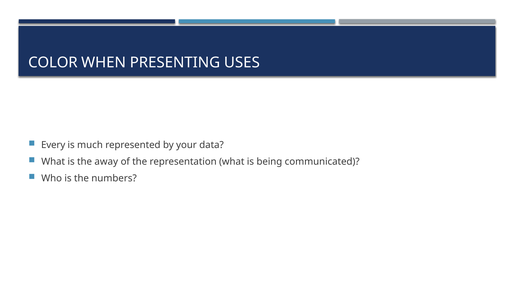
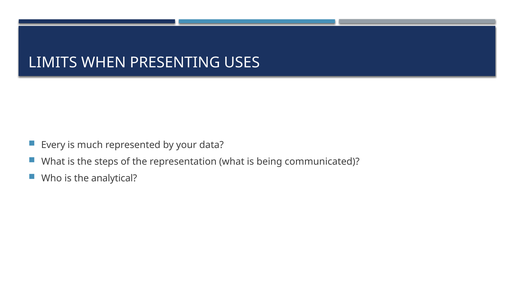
COLOR: COLOR -> LIMITS (53, 62)
away: away -> steps (106, 162)
numbers: numbers -> analytical (114, 178)
